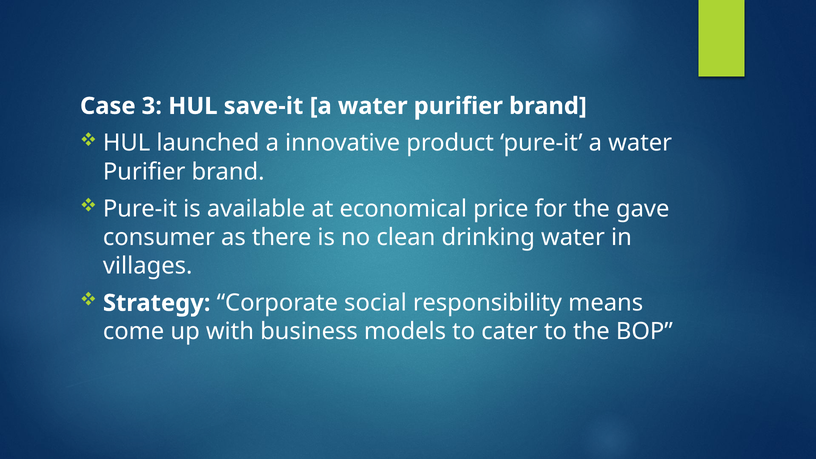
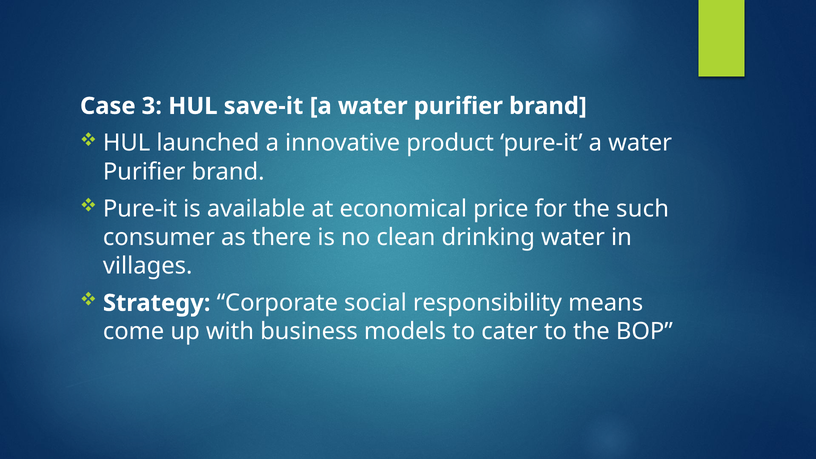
gave: gave -> such (643, 209)
